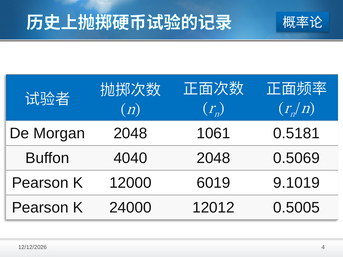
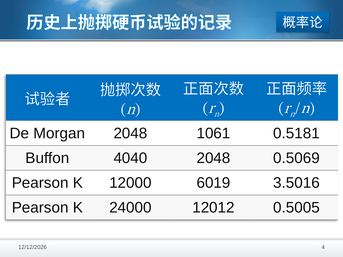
9.1019: 9.1019 -> 3.5016 (297, 183)
